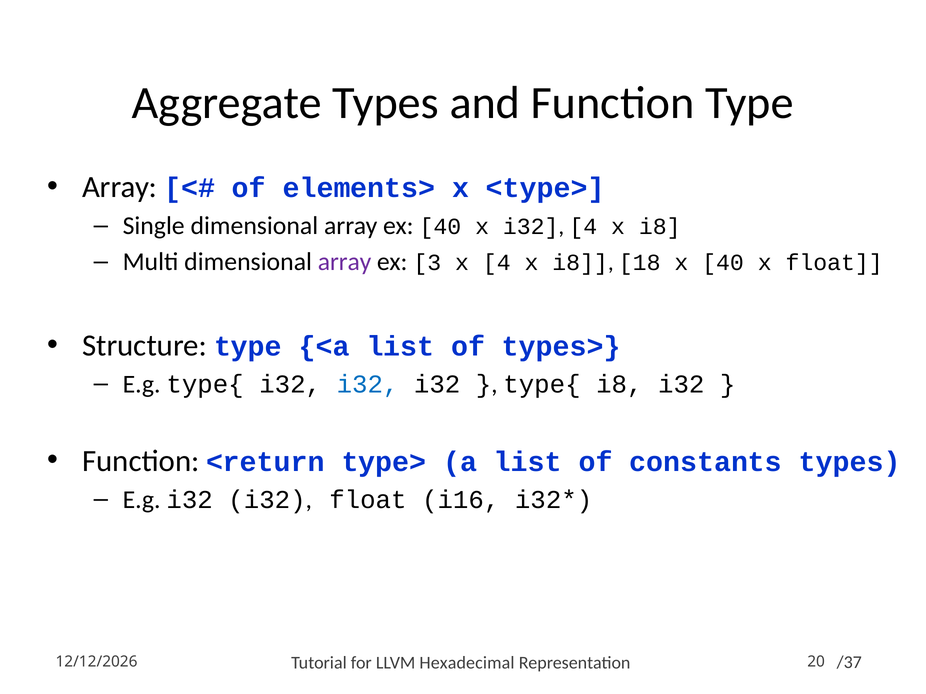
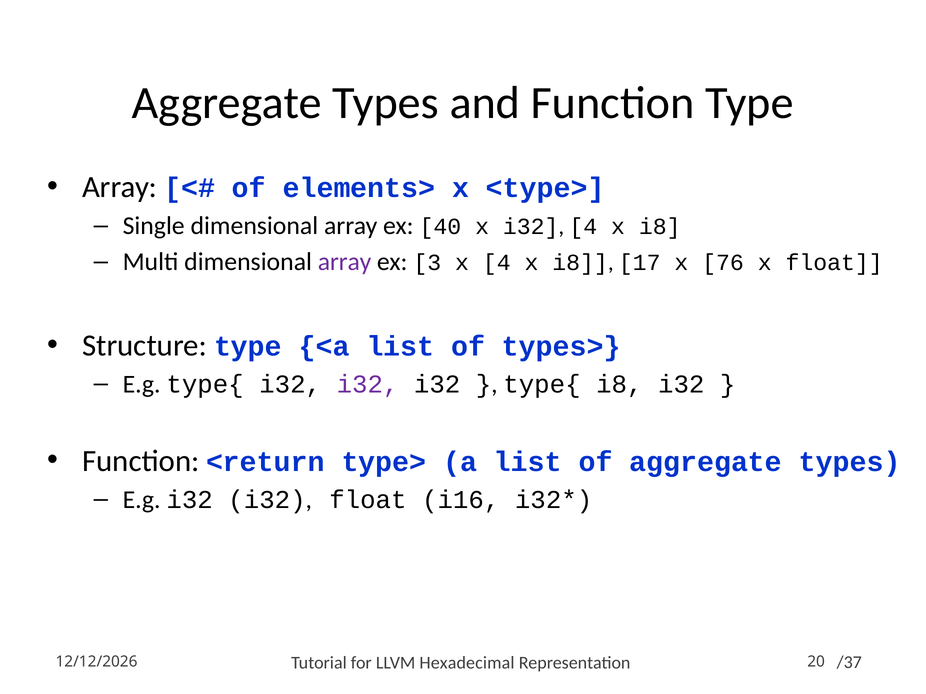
18: 18 -> 17 (640, 263)
x 40: 40 -> 76 (723, 263)
i32 colour: blue -> purple (368, 385)
of constants: constants -> aggregate (706, 462)
